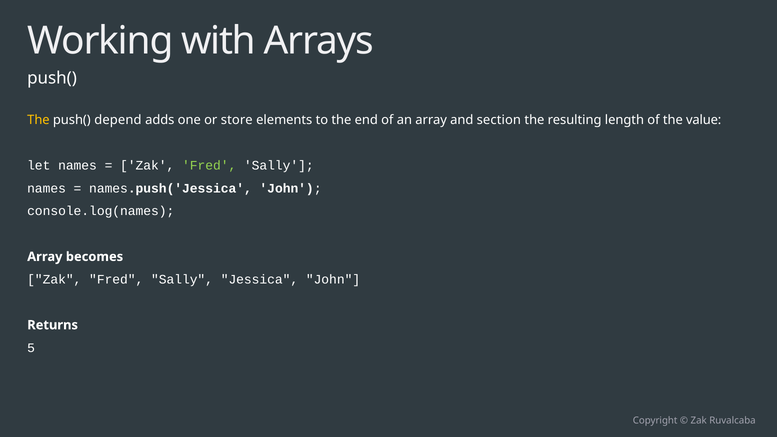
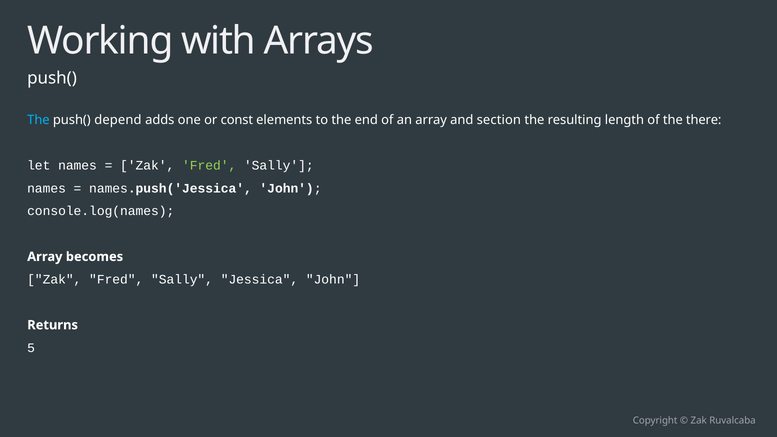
The colour: yellow -> light blue (38, 120)
store: store -> const (237, 120)
value: value -> there (704, 120)
